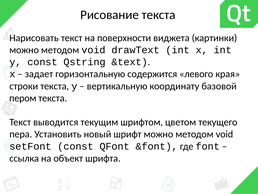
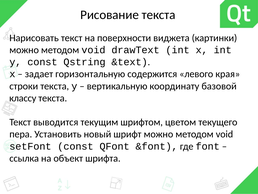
пером: пером -> классу (23, 98)
